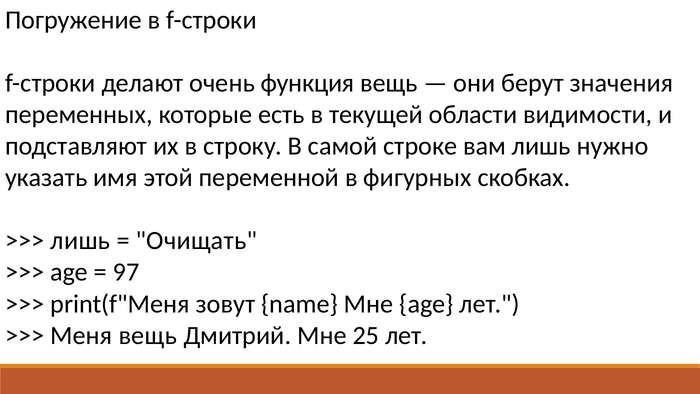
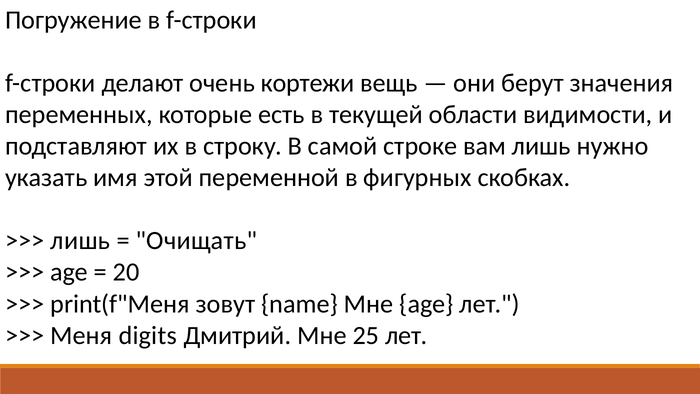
функция: функция -> кортежи (308, 83)
97: 97 -> 20 (126, 272)
Меня вещь: вещь -> digits (148, 335)
